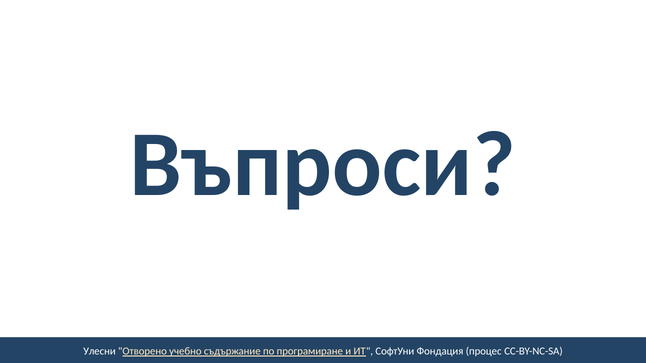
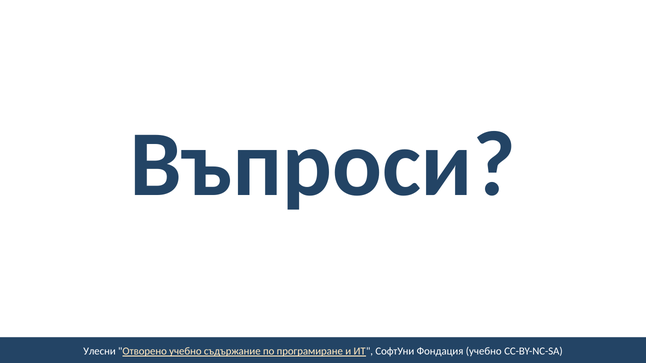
Фондация процес: процес -> учебно (484, 352)
